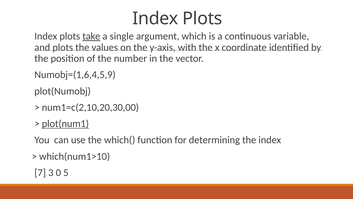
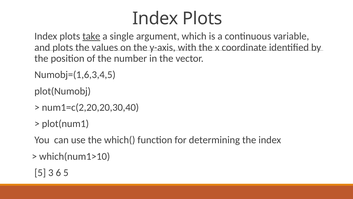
Numobj=(1,6,4,5,9: Numobj=(1,6,4,5,9 -> Numobj=(1,6,3,4,5 (75, 75)
num1=c(2,10,20,30,00: num1=c(2,10,20,30,00 -> num1=c(2,20,20,30,40 (90, 107)
plot(num1 underline: present -> none (65, 123)
7: 7 -> 5 (40, 172)
0: 0 -> 6 (58, 172)
